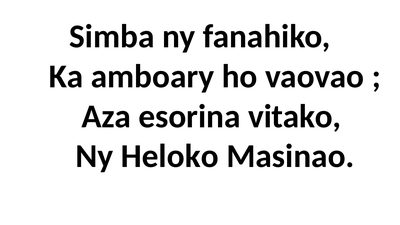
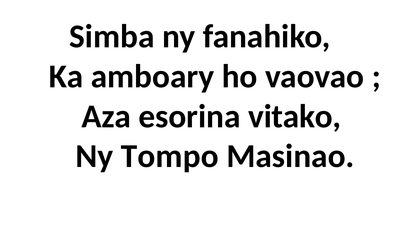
Heloko: Heloko -> Tompo (170, 156)
